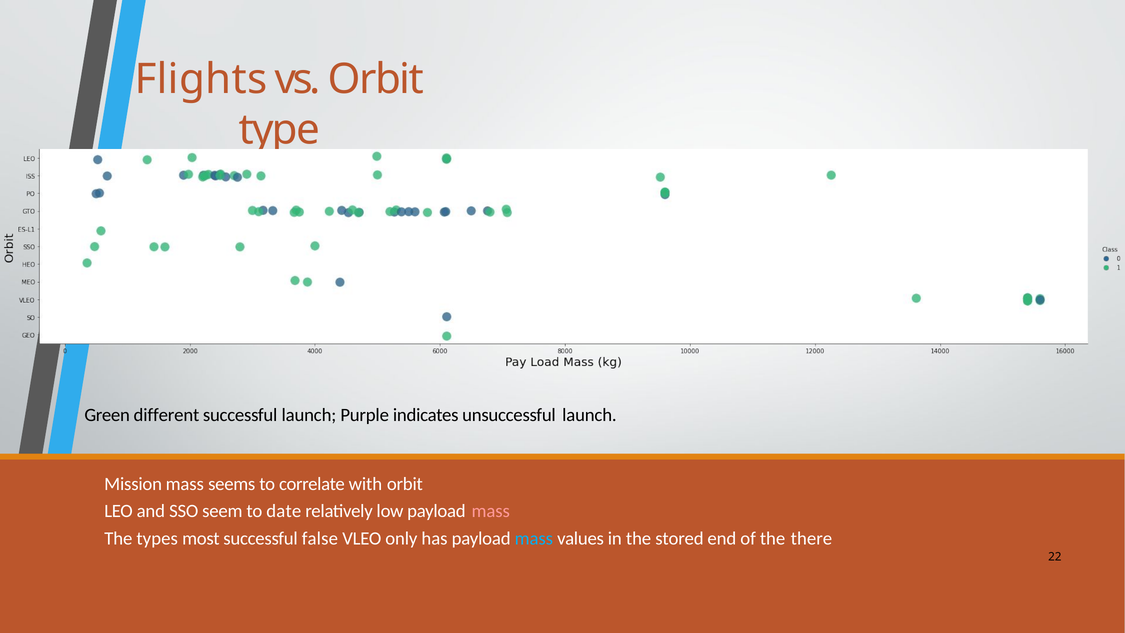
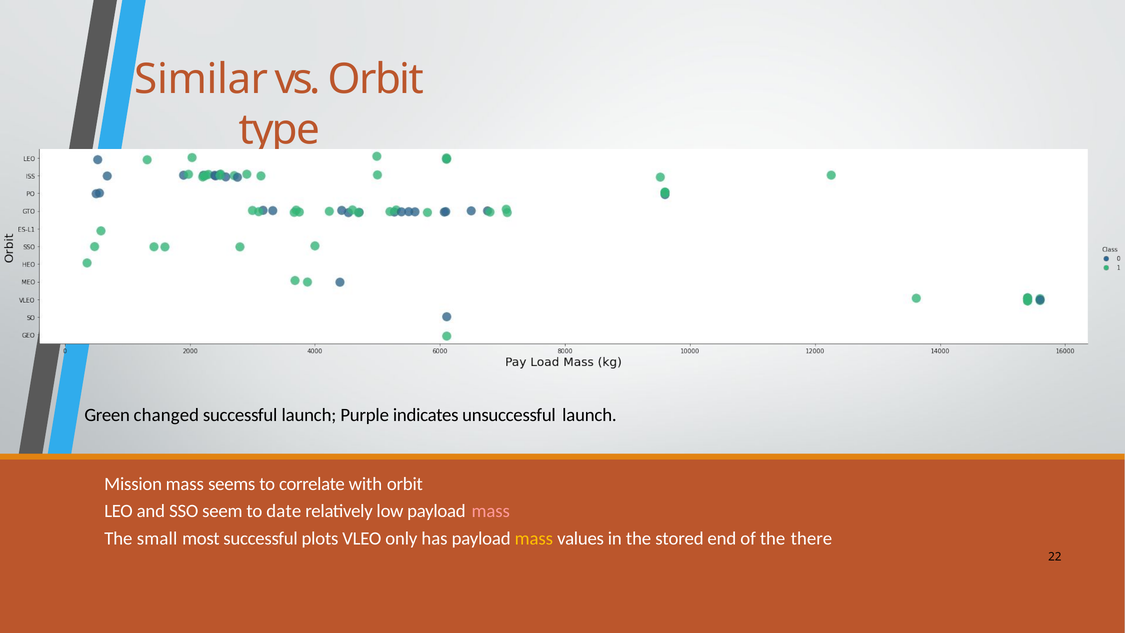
Flights: Flights -> Similar (201, 79)
different: different -> changed (166, 415)
types: types -> small (157, 538)
false: false -> plots (320, 538)
mass colour: light blue -> yellow (534, 538)
